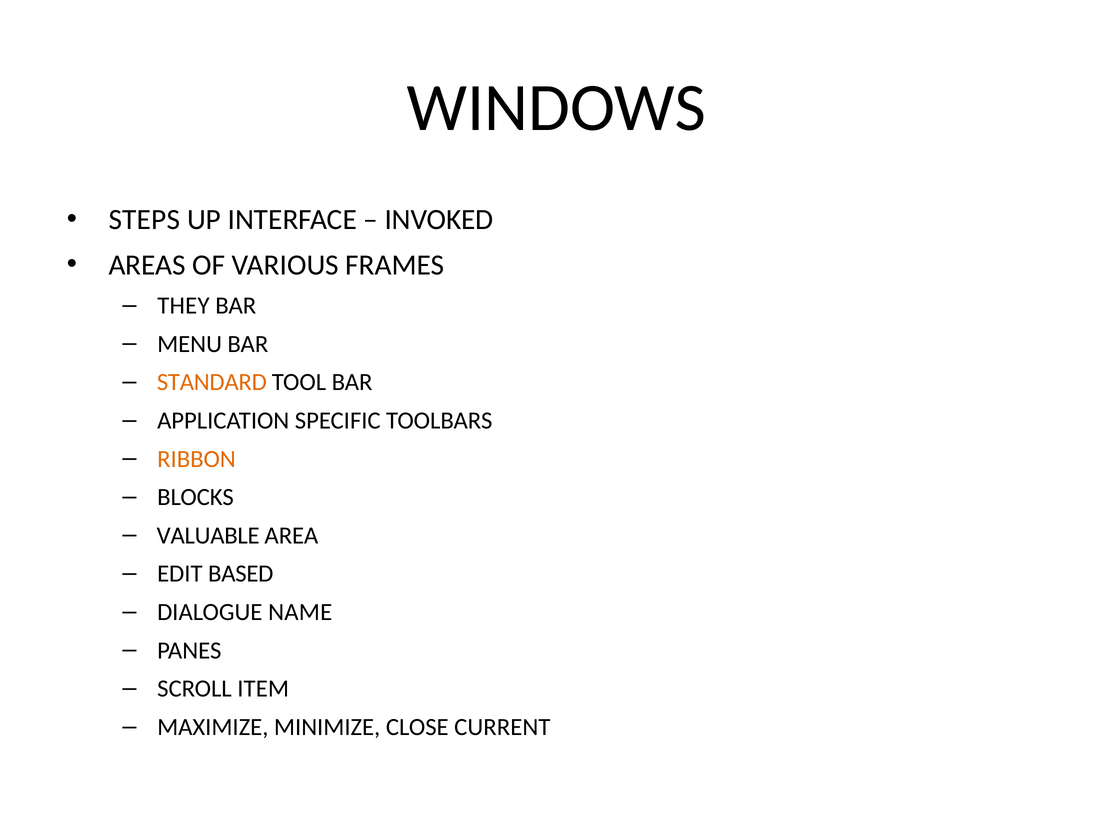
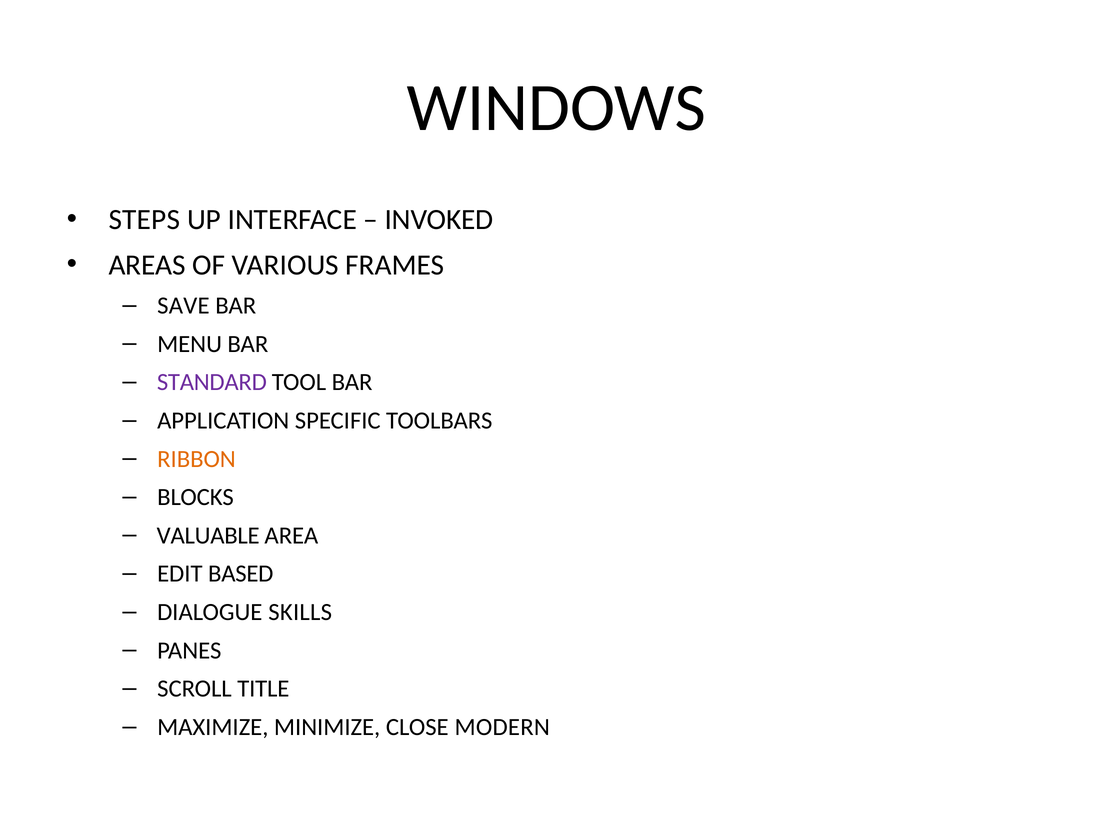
THEY: THEY -> SAVE (183, 306)
STANDARD colour: orange -> purple (212, 383)
NAME: NAME -> SKILLS (300, 613)
ITEM: ITEM -> TITLE (263, 689)
CURRENT: CURRENT -> MODERN (502, 728)
